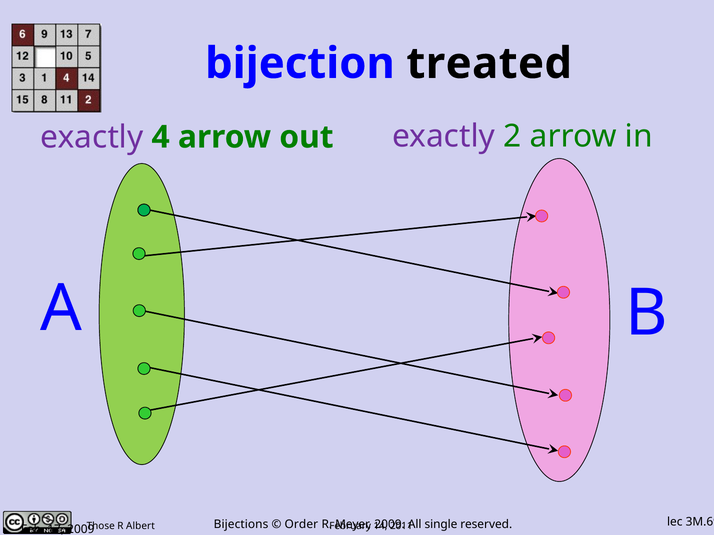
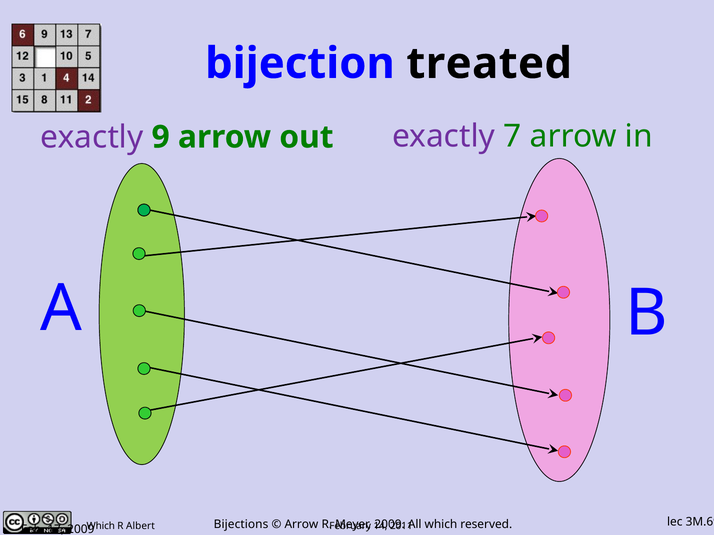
4: 4 -> 9 (161, 137)
2: 2 -> 7 (512, 136)
Those: Those -> Which (101, 526)
Order: Order -> Arrow (301, 525)
All single: single -> which (441, 525)
